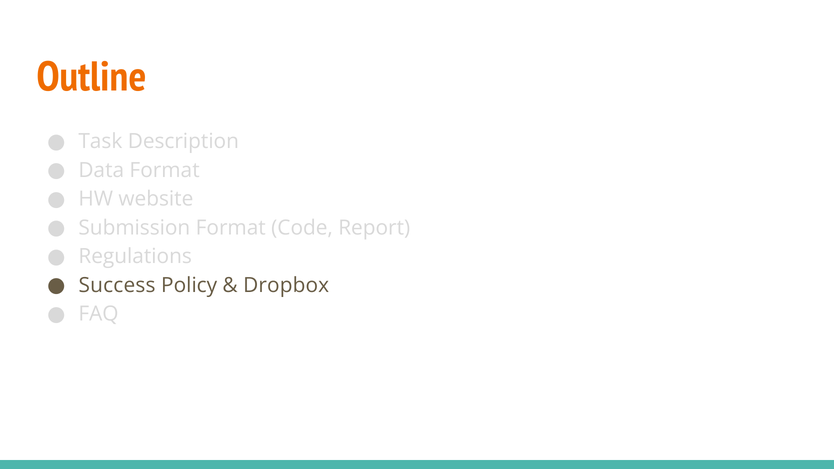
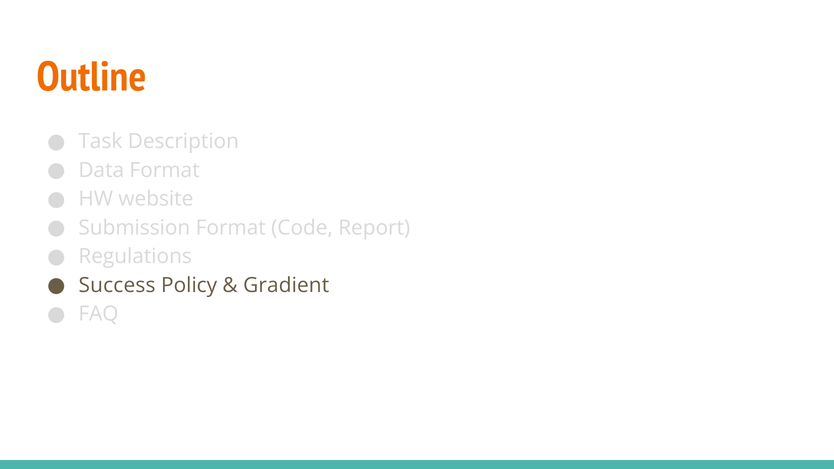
Dropbox: Dropbox -> Gradient (286, 285)
